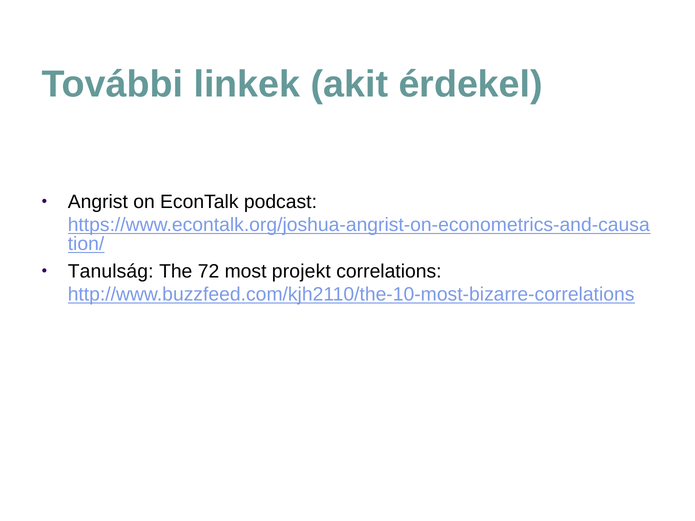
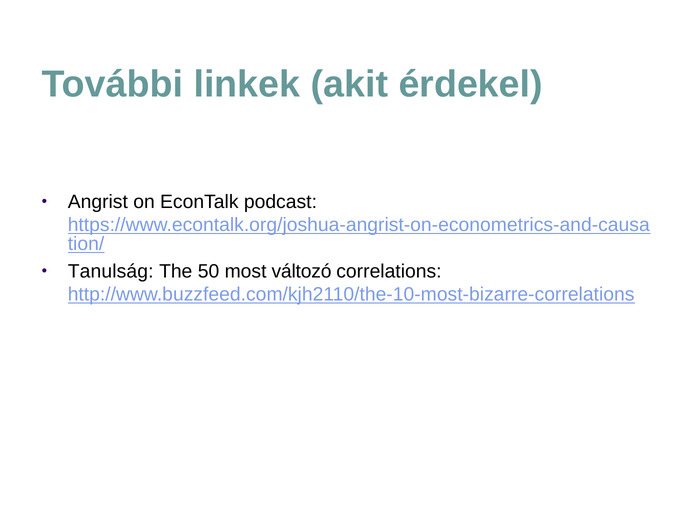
72: 72 -> 50 (209, 271)
projekt: projekt -> változó (302, 271)
